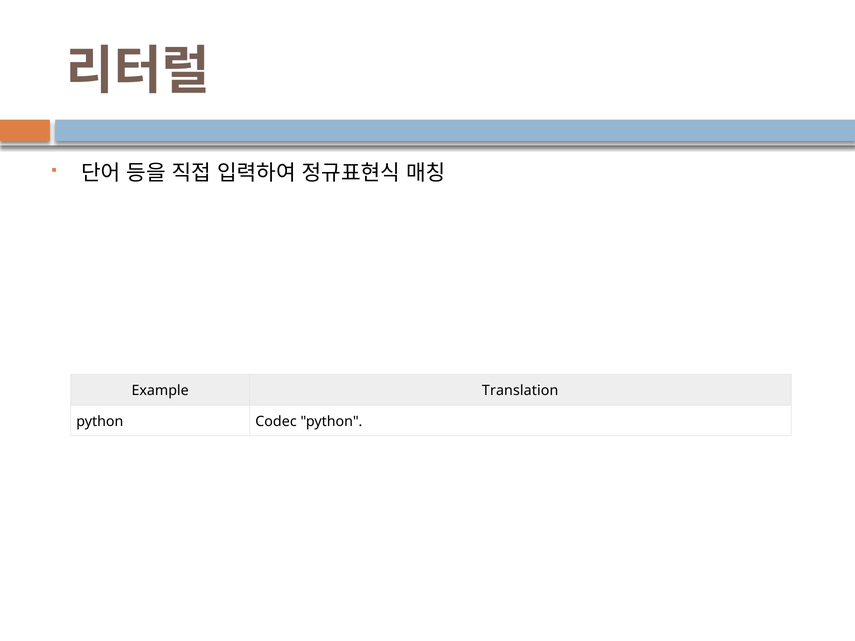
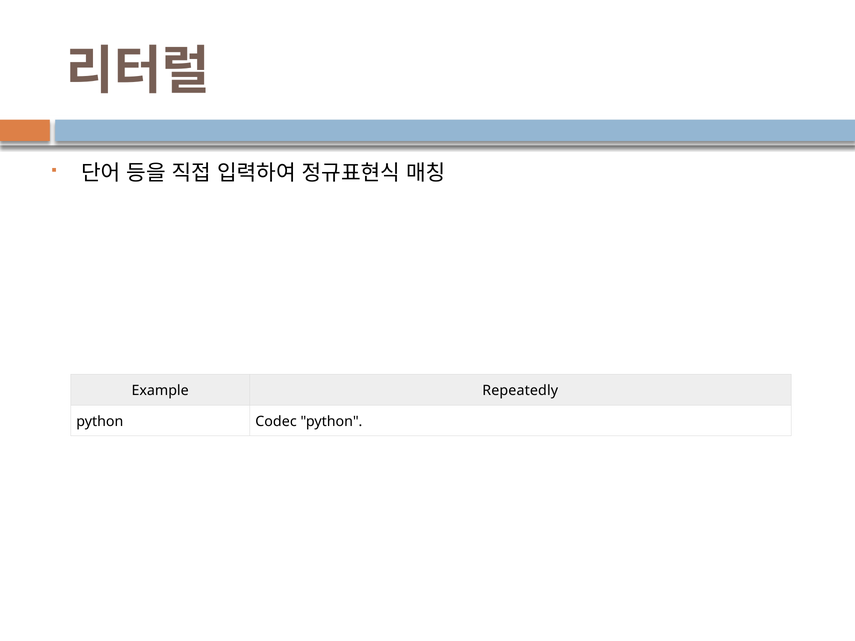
Translation: Translation -> Repeatedly (520, 391)
